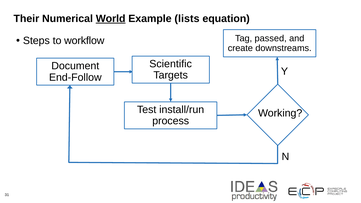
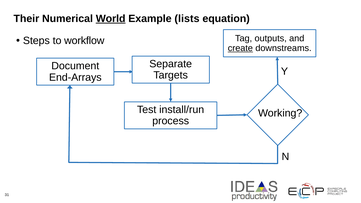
passed: passed -> outputs (271, 38)
create underline: none -> present (240, 48)
Scientific: Scientific -> Separate (171, 64)
End-Follow: End-Follow -> End-Arrays (75, 77)
